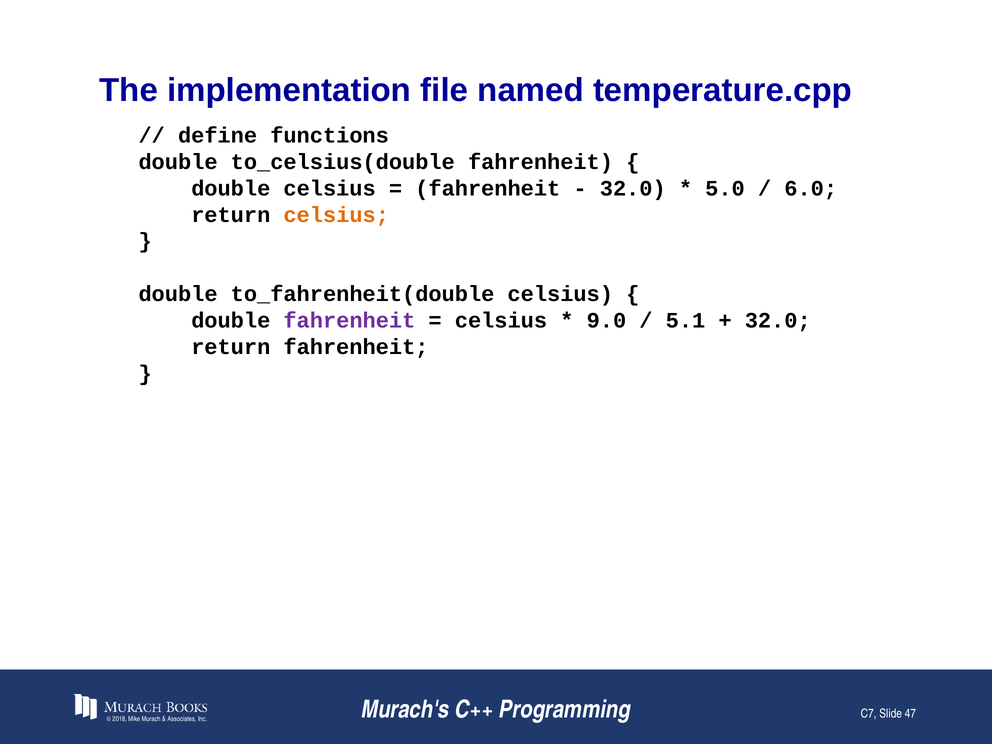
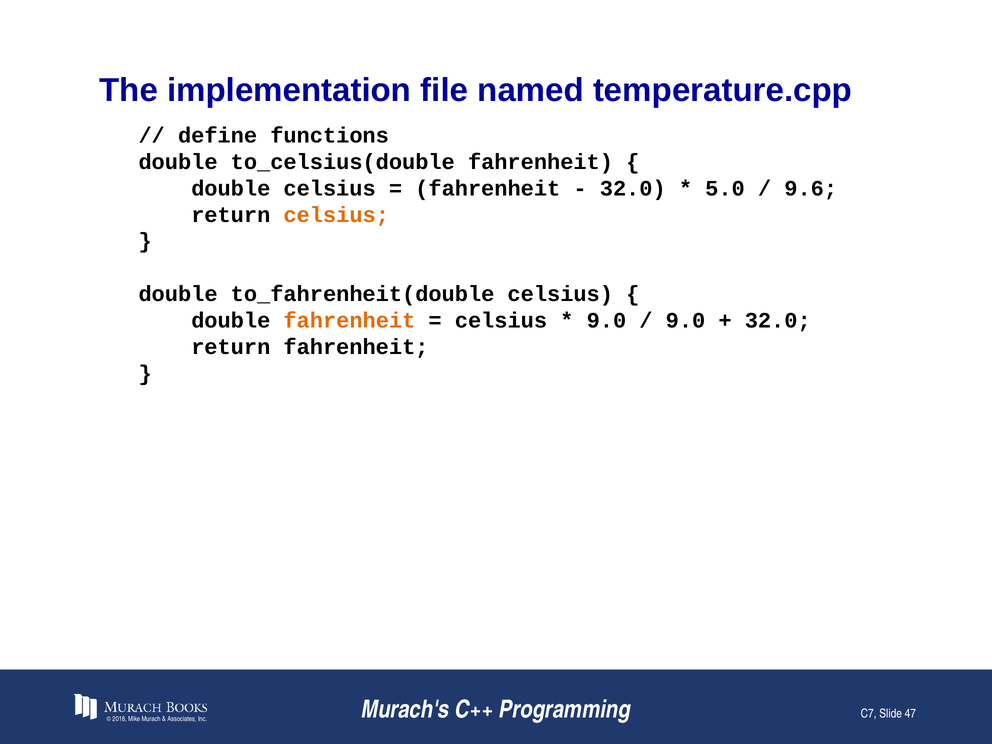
6.0: 6.0 -> 9.6 (811, 188)
fahrenheit colour: purple -> orange (349, 321)
5.1: 5.1 -> 9.0 (685, 321)
